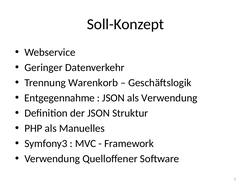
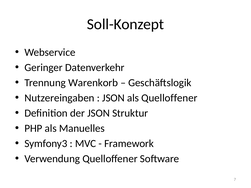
Entgegennahme: Entgegennahme -> Nutzereingaben (59, 98)
als Verwendung: Verwendung -> Quelloffener (169, 98)
